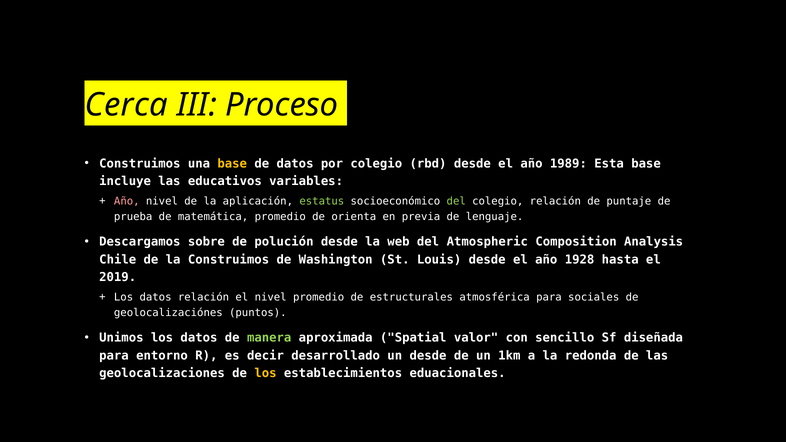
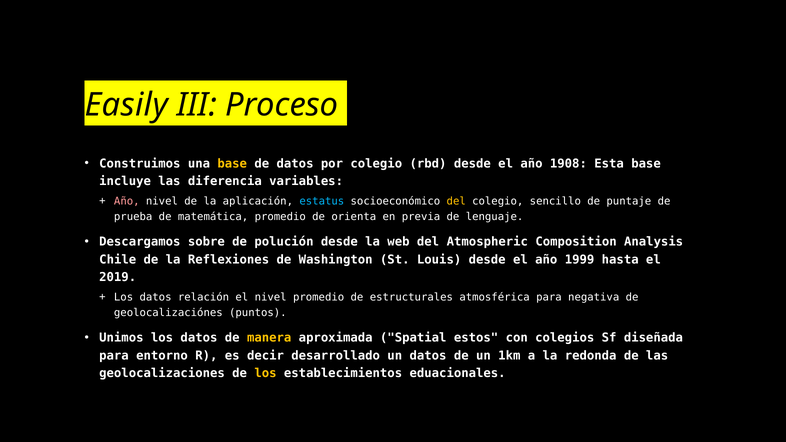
Cerca: Cerca -> Easily (126, 105)
1989: 1989 -> 1908 (568, 164)
educativos: educativos -> diferencia (225, 181)
estatus colour: light green -> light blue (322, 202)
del colour: light green -> yellow (456, 202)
colegio relación: relación -> sencillo (555, 202)
la Construimos: Construimos -> Reflexiones (229, 260)
1928: 1928 -> 1999 (580, 260)
sociales: sociales -> negativa (594, 298)
manera colour: light green -> yellow (269, 338)
valor: valor -> estos (476, 338)
sencillo: sencillo -> colegios (565, 338)
un desde: desde -> datos (428, 356)
